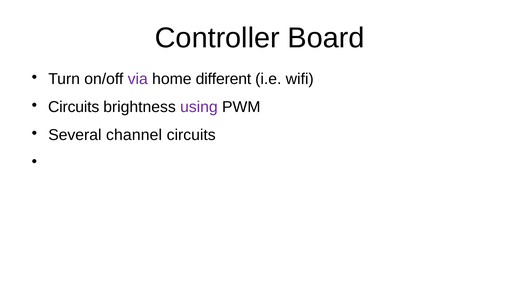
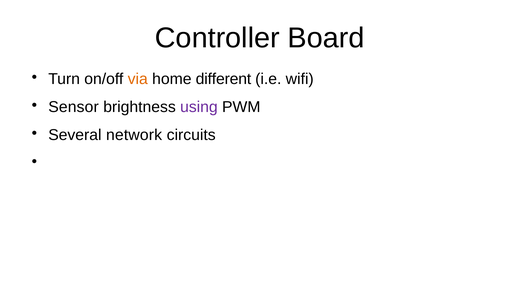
via colour: purple -> orange (138, 79)
Circuits: Circuits -> Sensor (74, 107)
channel: channel -> network (134, 135)
